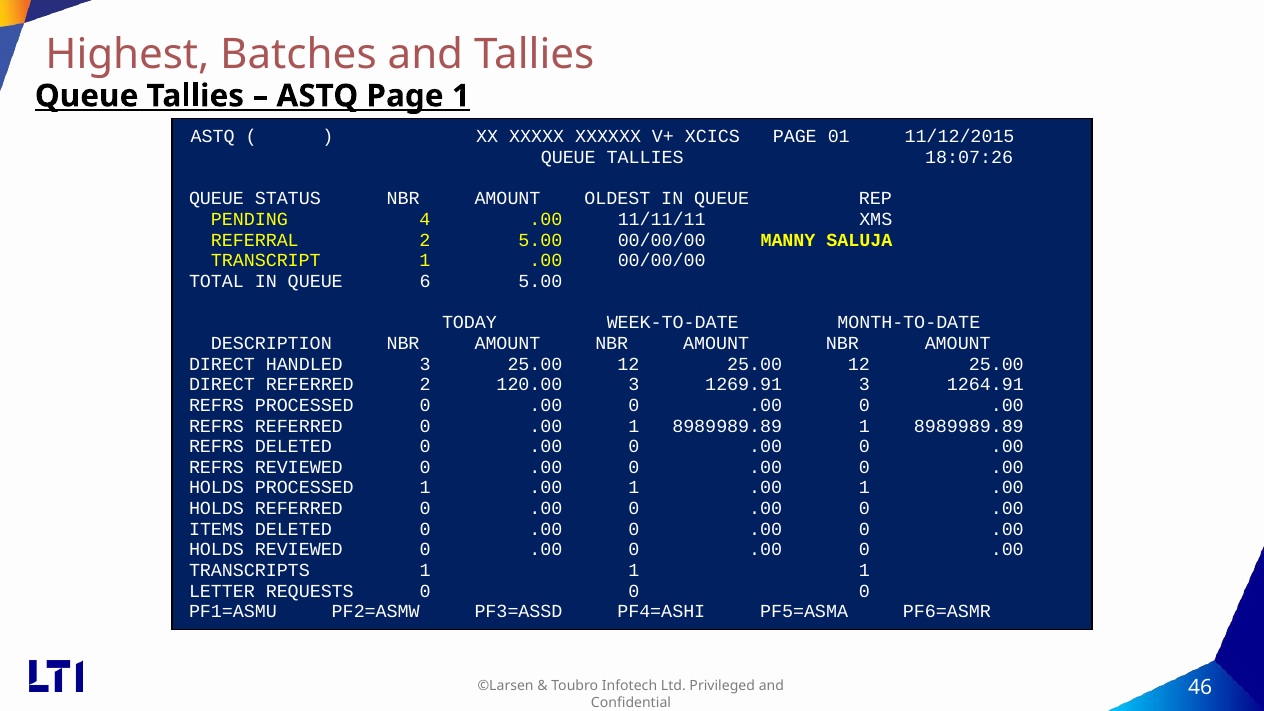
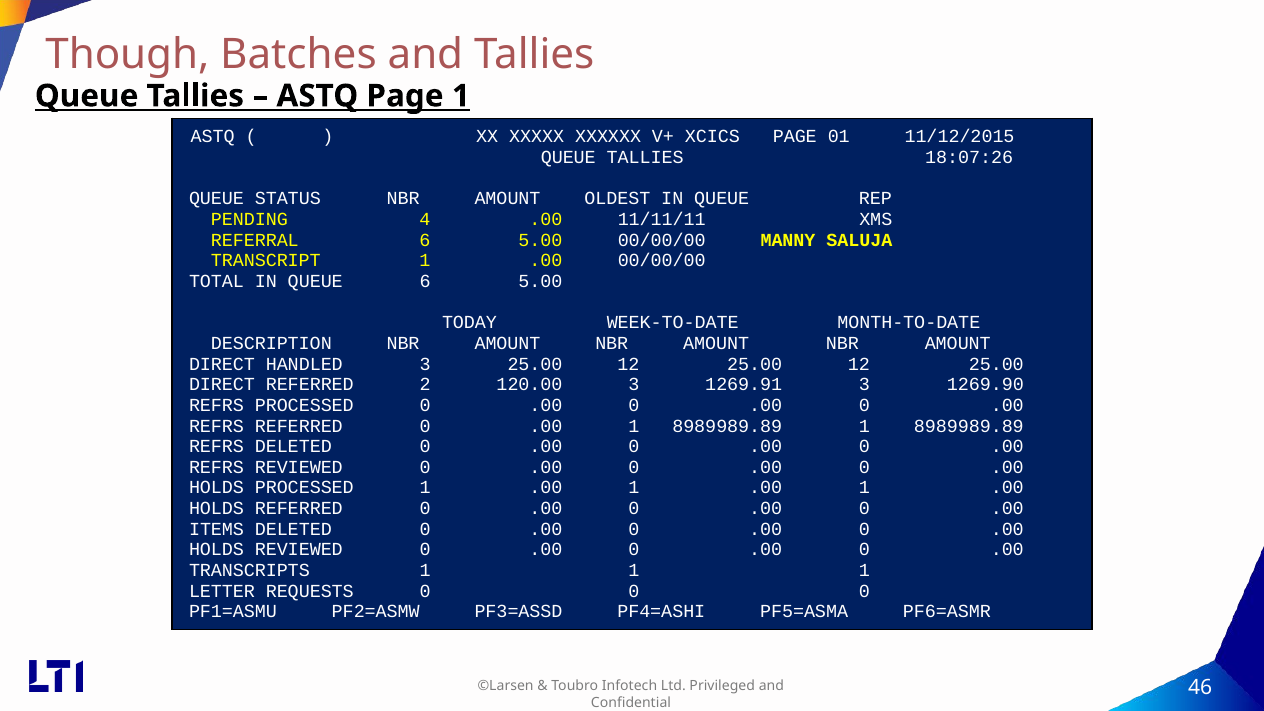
Highest: Highest -> Though (127, 54)
REFERRAL 2: 2 -> 6 (425, 240)
1264.91: 1264.91 -> 1269.90 (985, 385)
